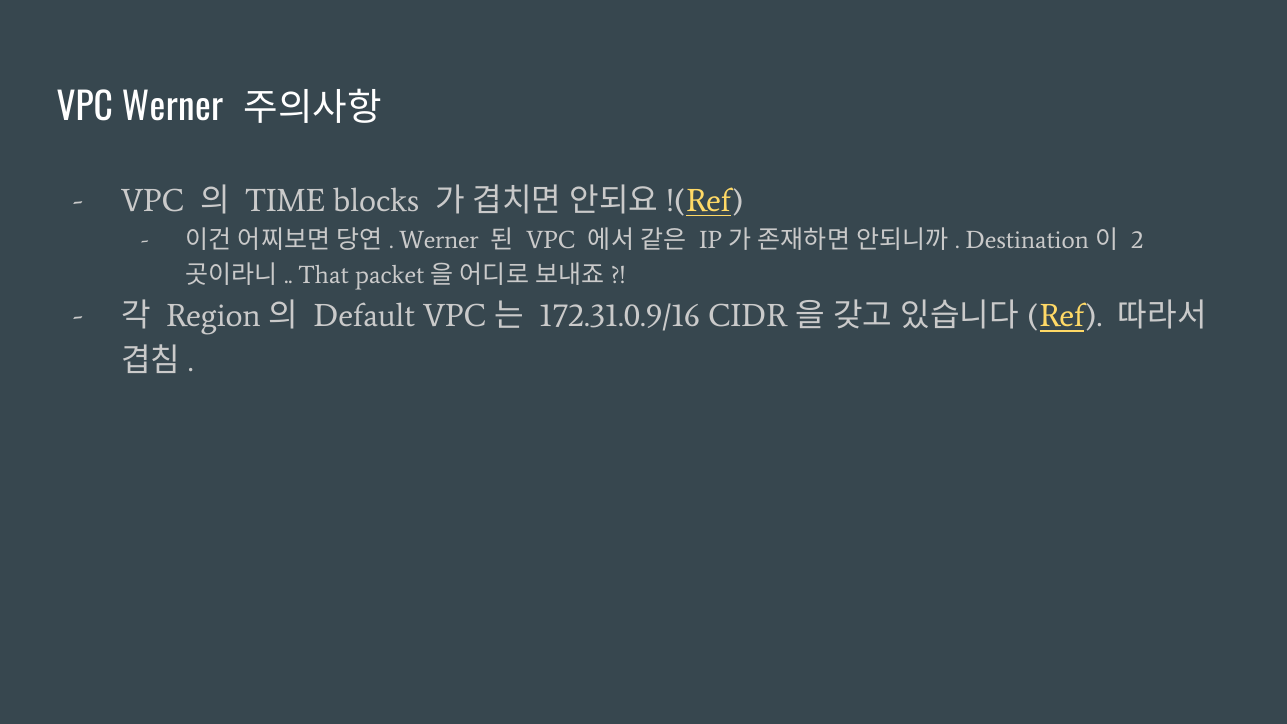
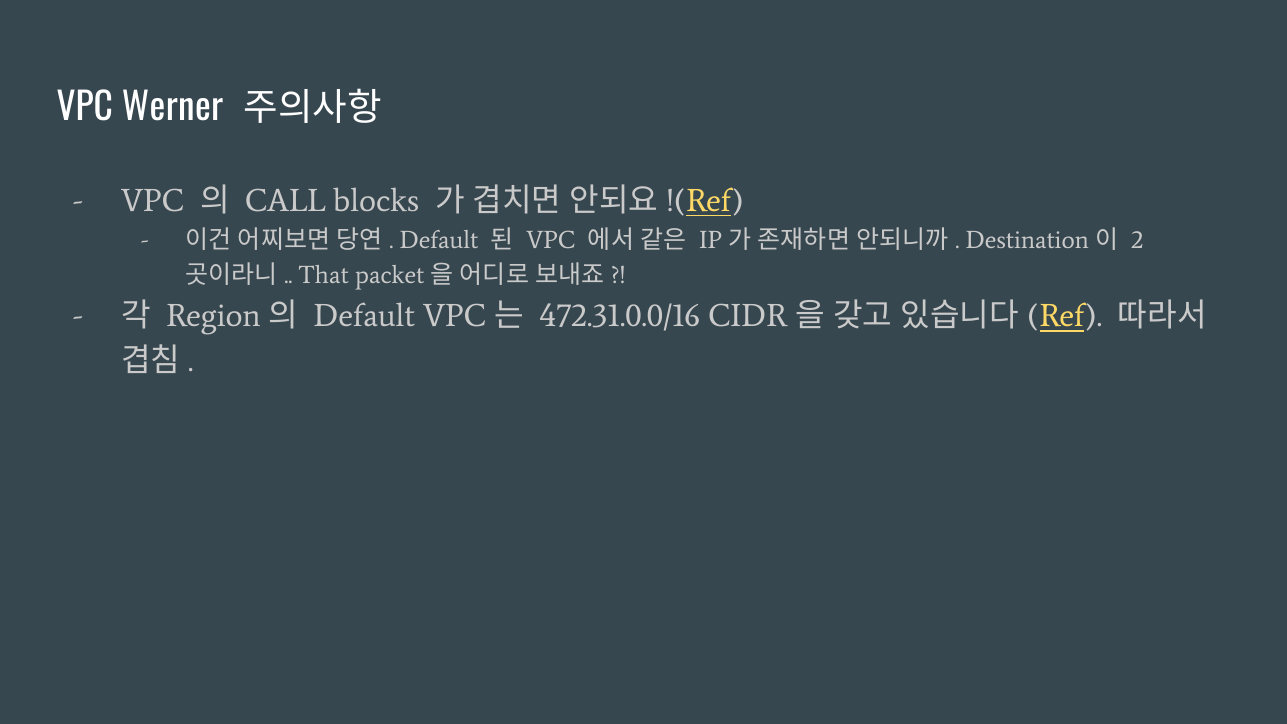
TIME: TIME -> CALL (285, 201)
Werner: Werner -> Default (439, 240)
172.31.0.9/16: 172.31.0.9/16 -> 472.31.0.0/16 (620, 316)
